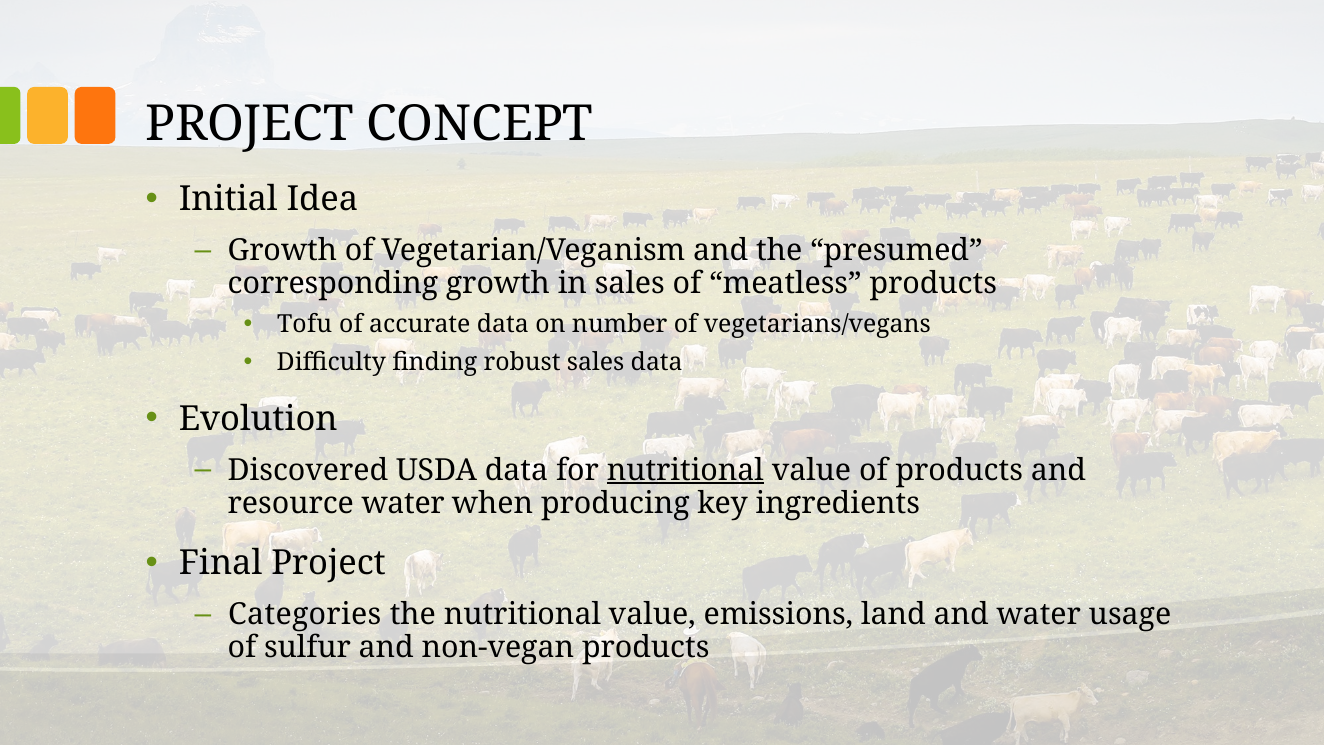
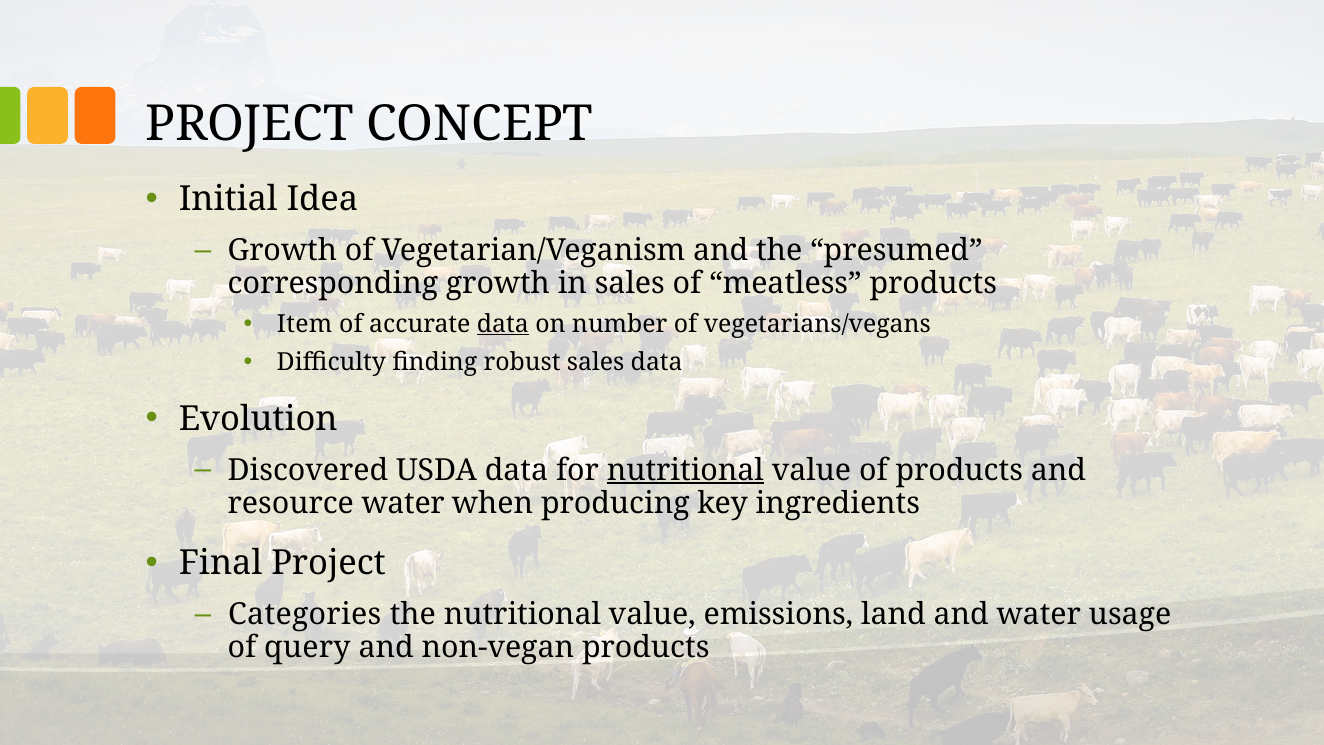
Tofu: Tofu -> Item (305, 324)
data underline: none -> present (503, 324)
sulfur: sulfur -> query (307, 647)
